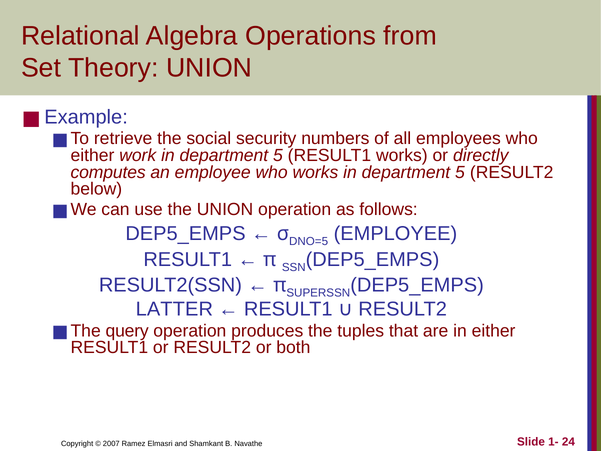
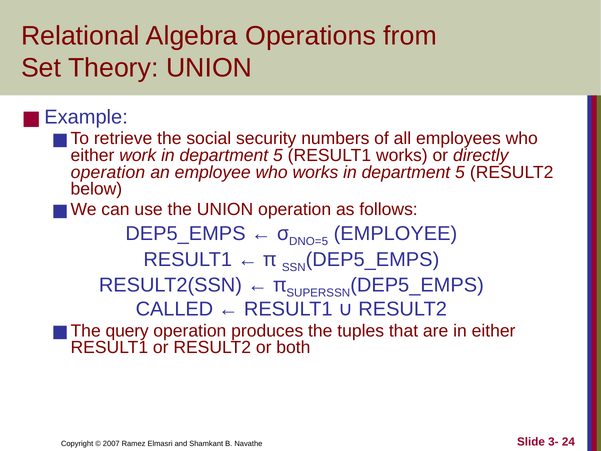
computes: computes -> operation (108, 172)
LATTER: LATTER -> CALLED (174, 309)
1-: 1- -> 3- (553, 442)
